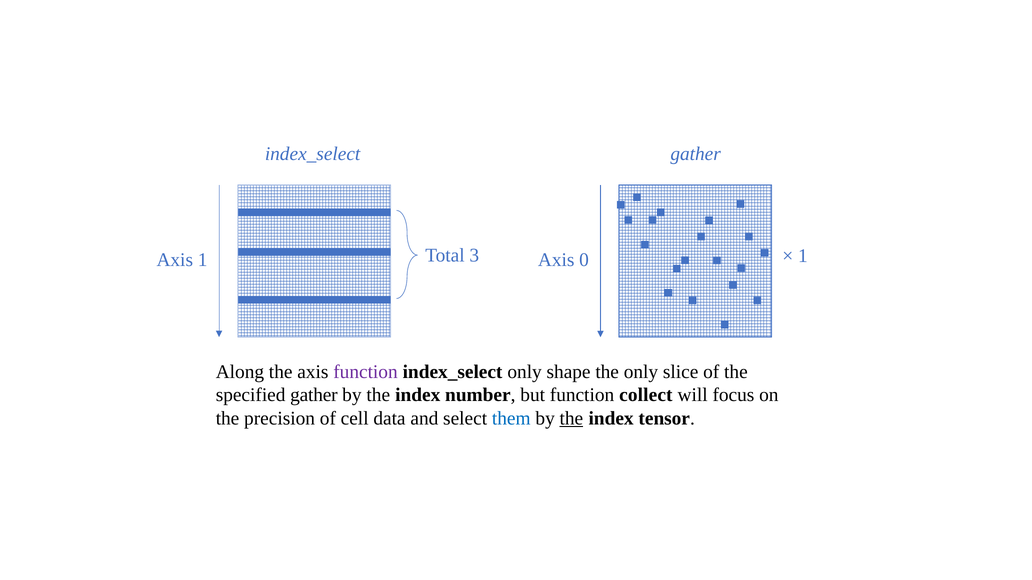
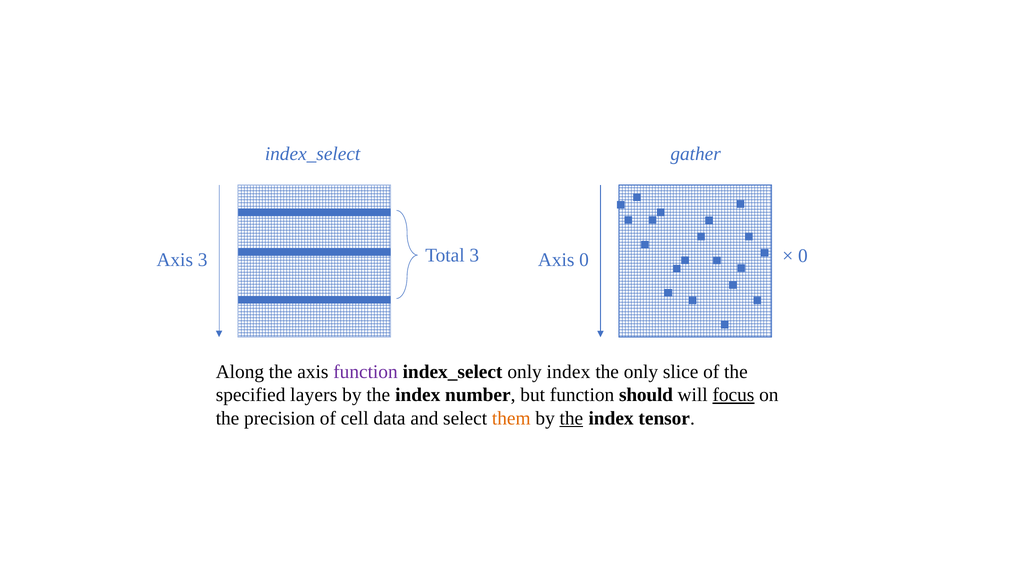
1: 1 -> 0 (803, 256)
Axis 1: 1 -> 3 (203, 260)
only shape: shape -> index (568, 372)
specified gather: gather -> layers (314, 395)
collect: collect -> should (646, 395)
focus underline: none -> present (733, 395)
them colour: blue -> orange (511, 419)
